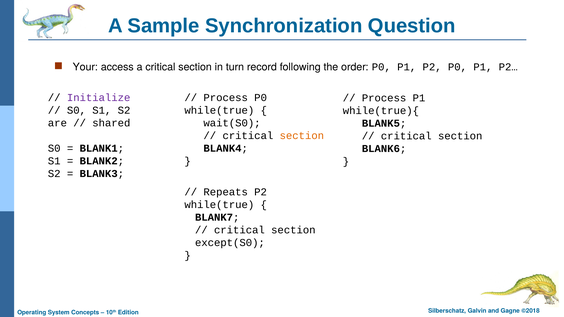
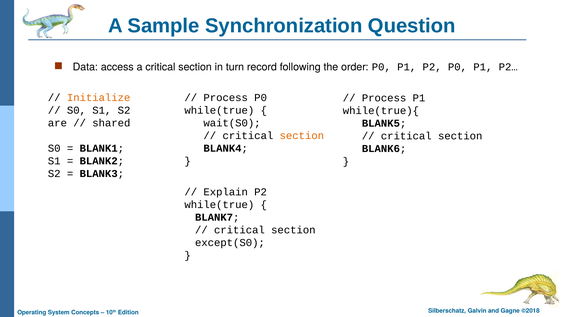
Your: Your -> Data (85, 67)
Initialize colour: purple -> orange (99, 98)
Repeats: Repeats -> Explain (226, 192)
